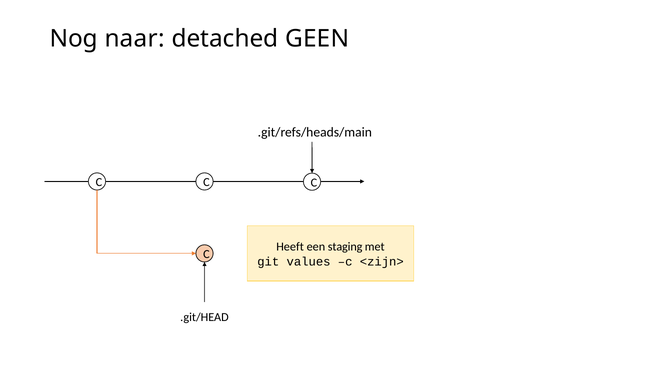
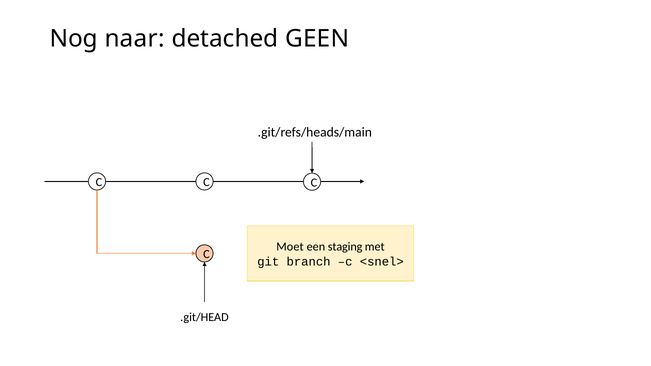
Heeft: Heeft -> Moet (290, 247)
values: values -> branch (309, 262)
<zijn>: <zijn> -> <snel> (382, 262)
